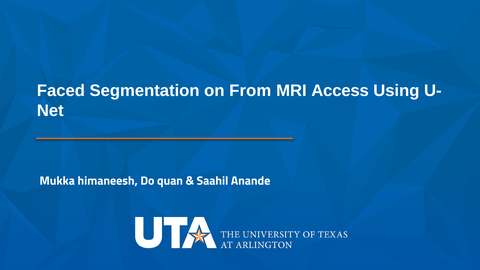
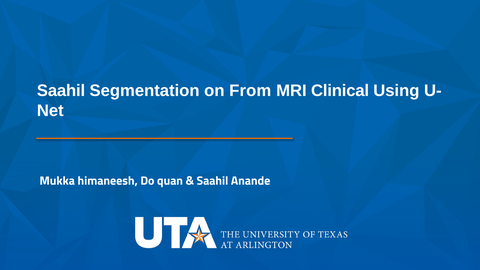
Faced: Faced -> Saahil (61, 91)
Access: Access -> Clinical (340, 91)
